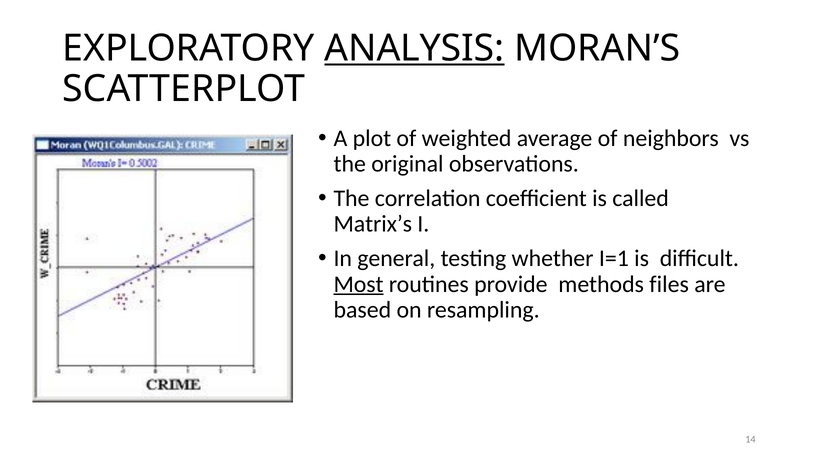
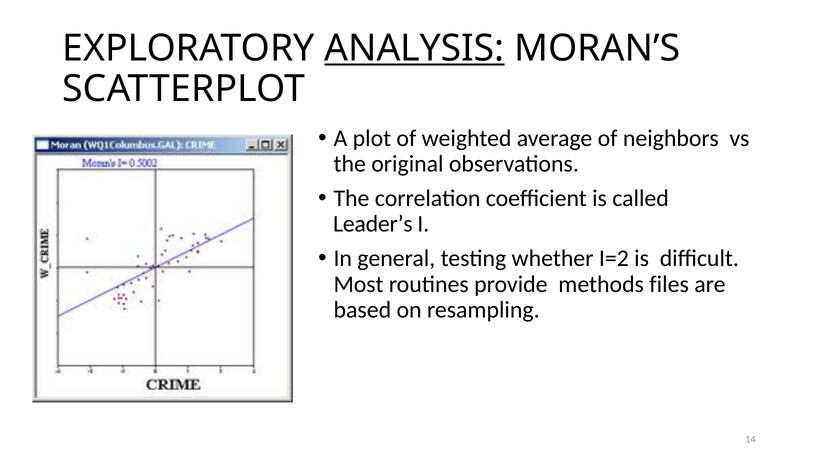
Matrix’s: Matrix’s -> Leader’s (373, 224)
I=1: I=1 -> I=2 (614, 258)
Most underline: present -> none (359, 284)
